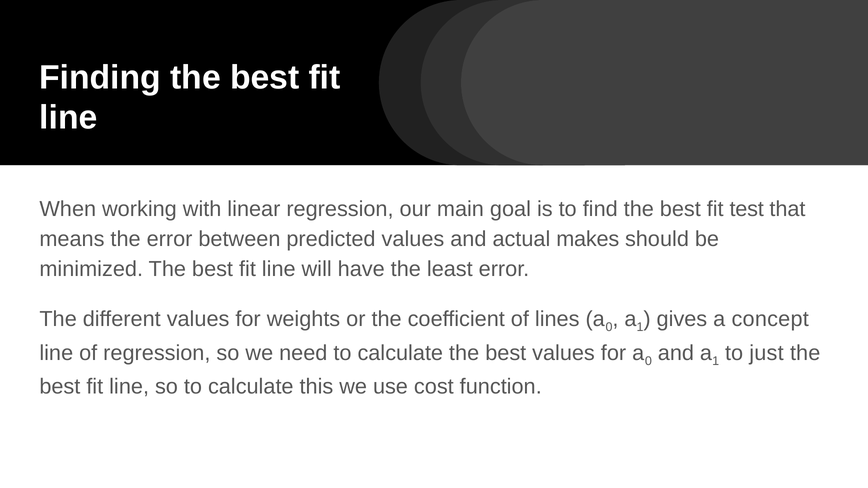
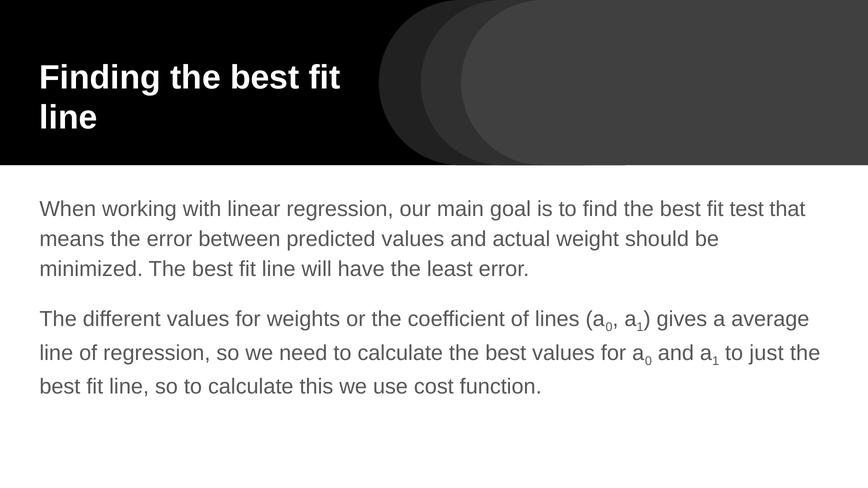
makes: makes -> weight (588, 239)
concept: concept -> average (770, 319)
